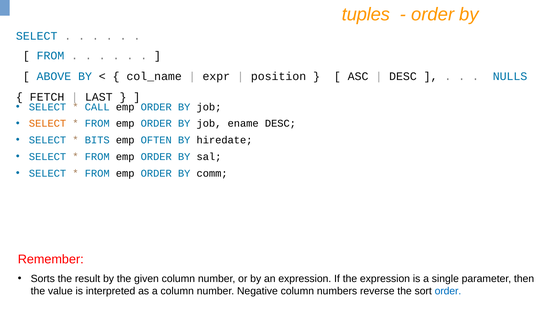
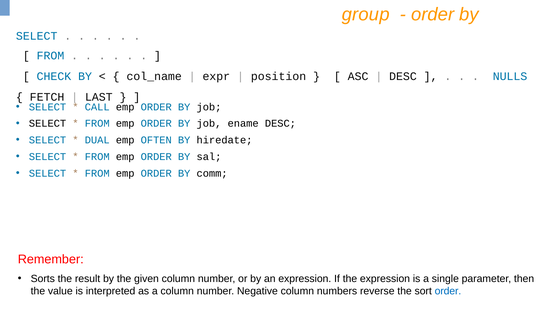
tuples: tuples -> group (366, 14)
ABOVE: ABOVE -> CHECK (54, 76)
SELECT colour: orange -> black (48, 123)
BITS: BITS -> DUAL (97, 140)
